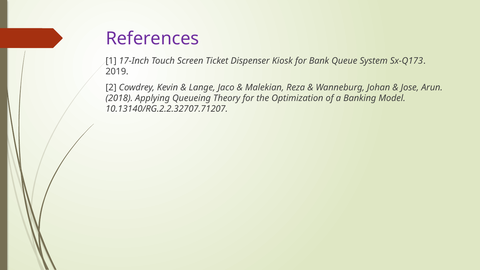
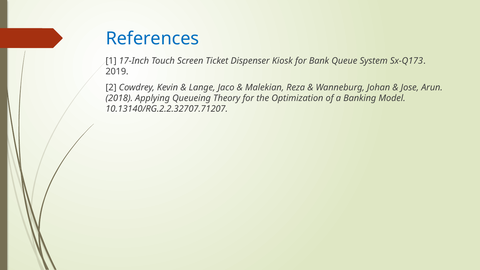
References colour: purple -> blue (152, 38)
